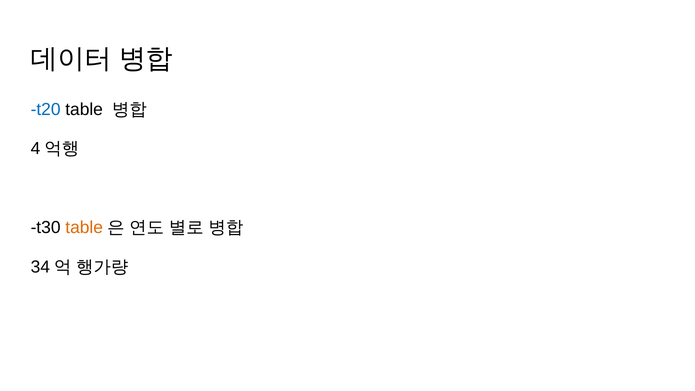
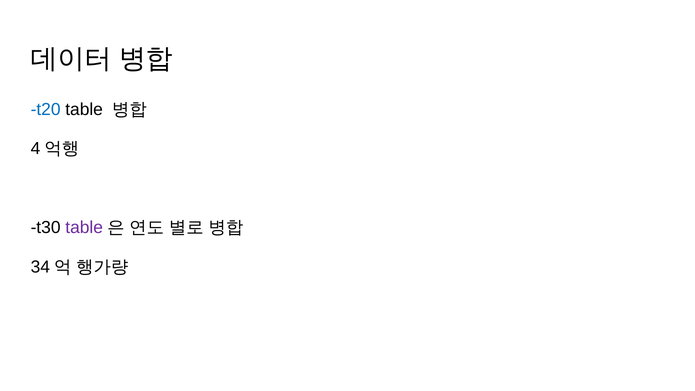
table colour: orange -> purple (84, 228)
